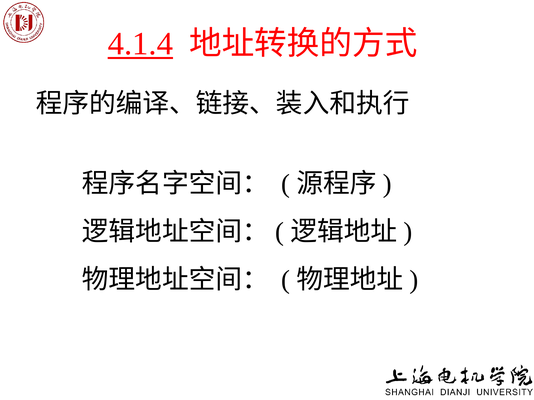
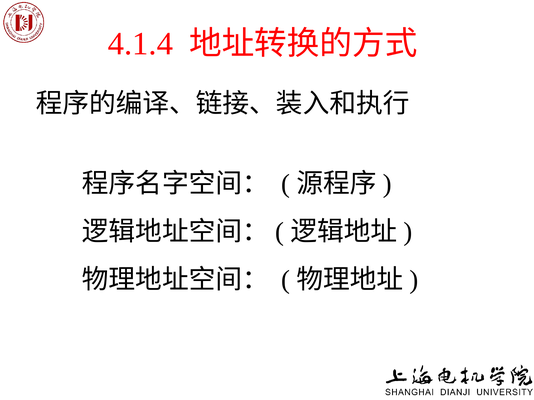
4.1.4 underline: present -> none (140, 44)
